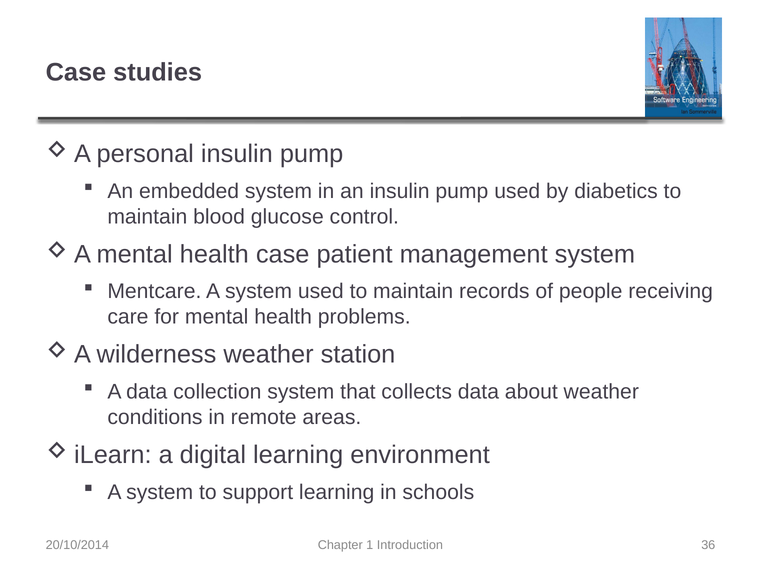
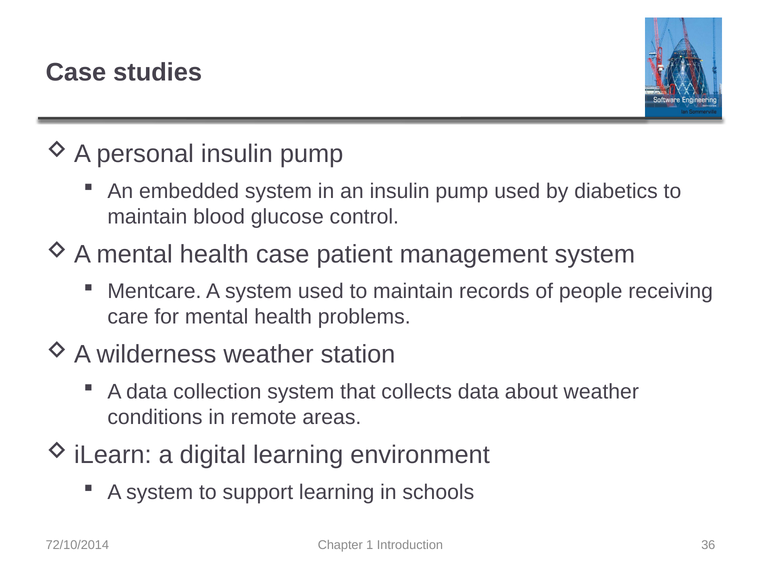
20/10/2014: 20/10/2014 -> 72/10/2014 (77, 545)
